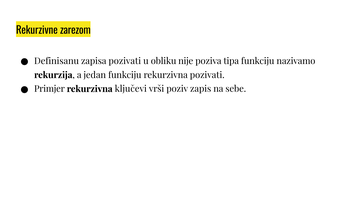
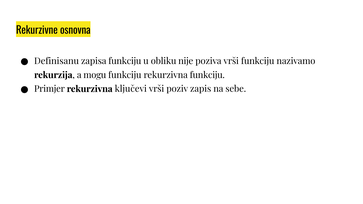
zarezom: zarezom -> osnovna (75, 30)
zapisa pozivati: pozivati -> funkciju (125, 61)
poziva tipa: tipa -> vrši (231, 61)
jedan: jedan -> mogu (95, 75)
rekurzivna pozivati: pozivati -> funkciju (207, 75)
